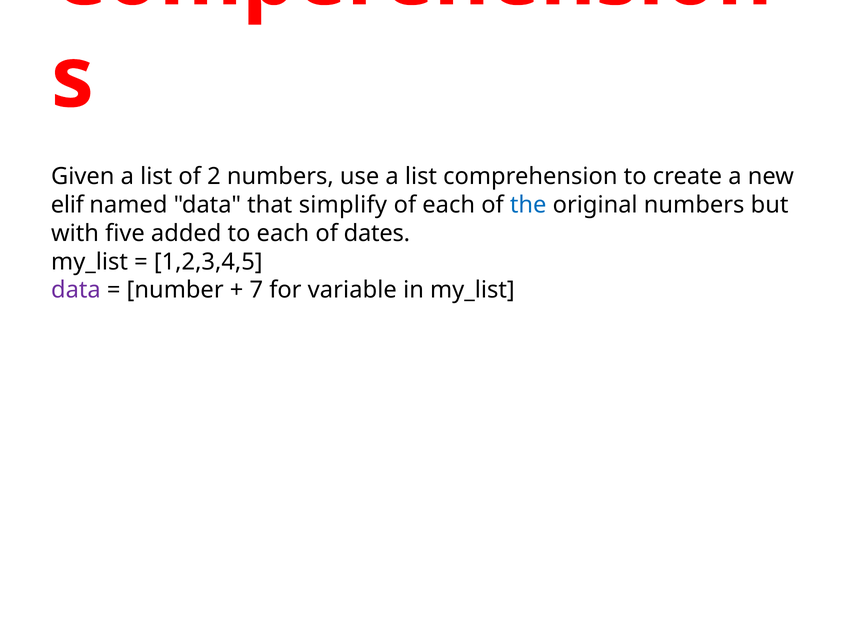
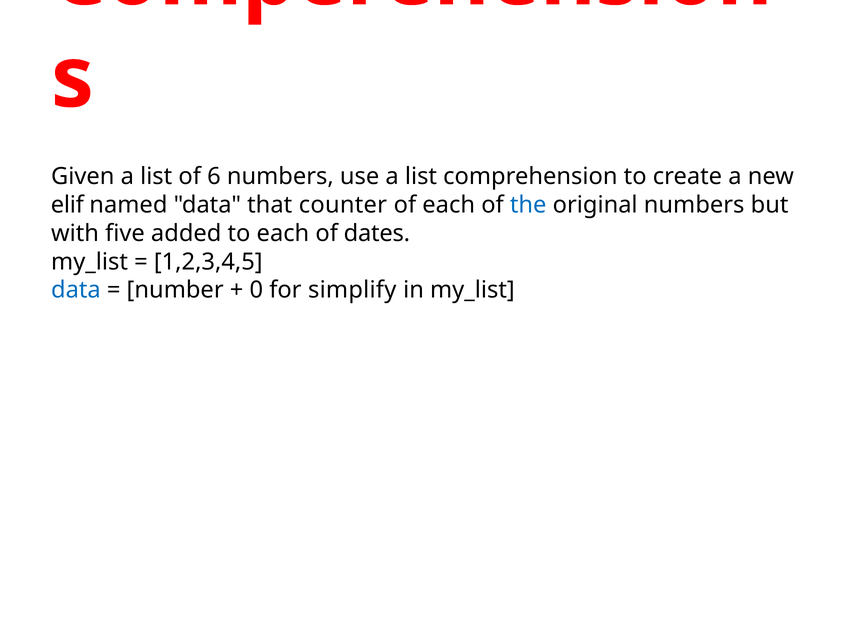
2: 2 -> 6 (214, 177)
simplify: simplify -> counter (343, 205)
data colour: purple -> blue (76, 290)
7: 7 -> 0 (256, 290)
variable: variable -> simplify (352, 290)
